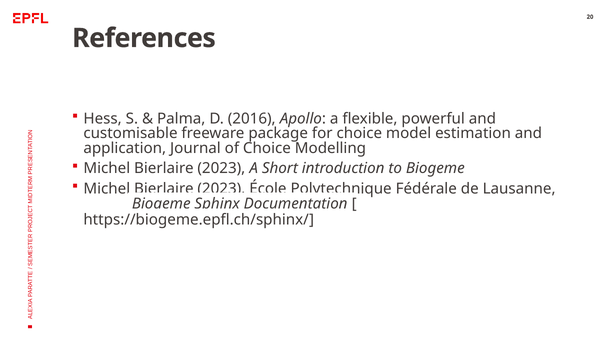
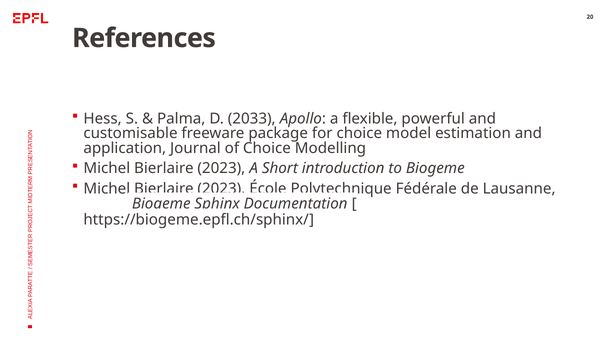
2016: 2016 -> 2033 (252, 119)
